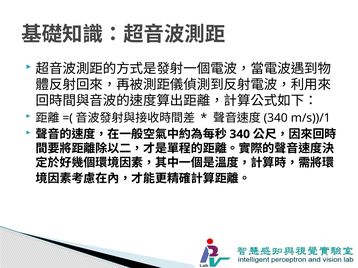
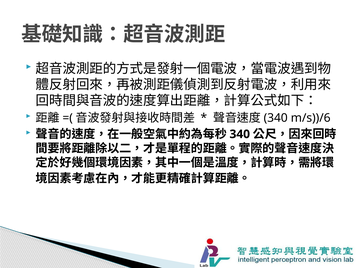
m/s))/1: m/s))/1 -> m/s))/6 (311, 118)
